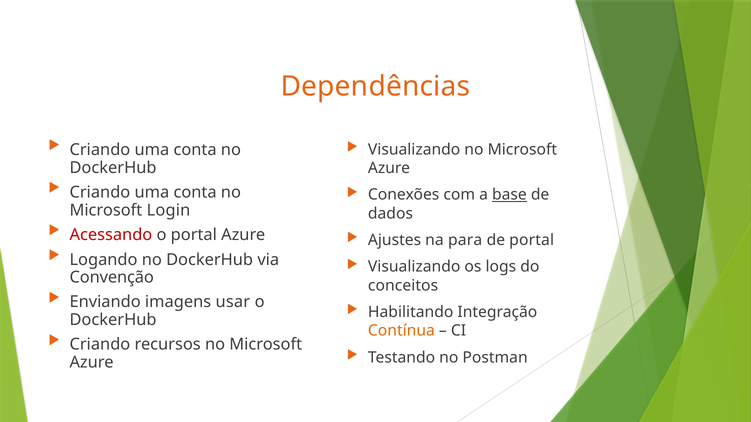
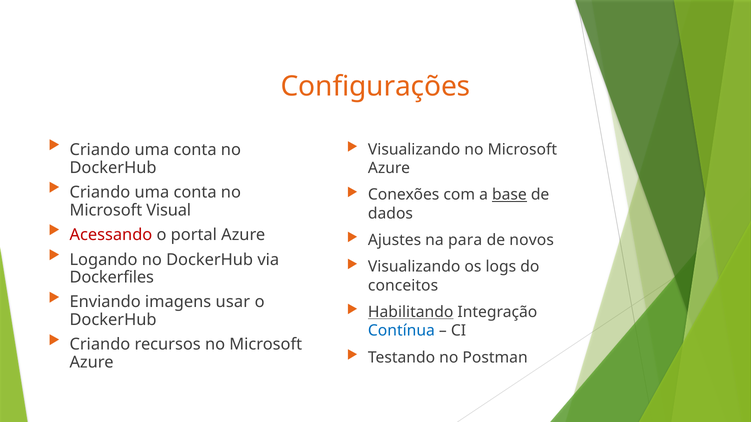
Dependências: Dependências -> Configurações (376, 87)
Login: Login -> Visual (169, 210)
de portal: portal -> novos (532, 240)
Convenção: Convenção -> Dockerfiles (112, 278)
Habilitando underline: none -> present (411, 312)
Contínua colour: orange -> blue (401, 331)
